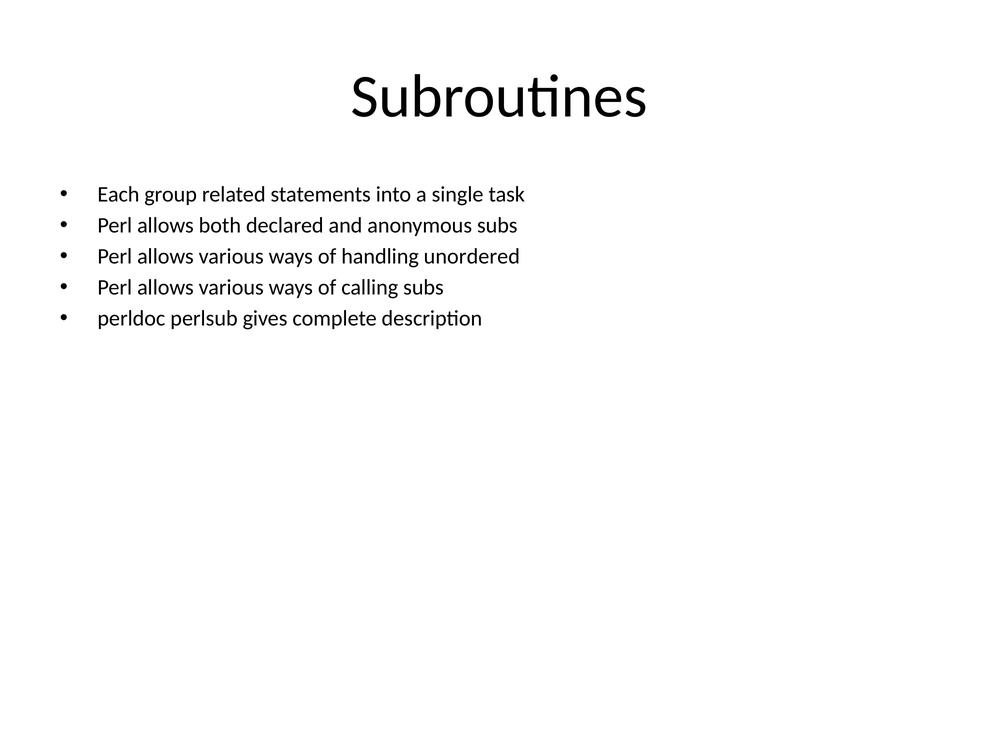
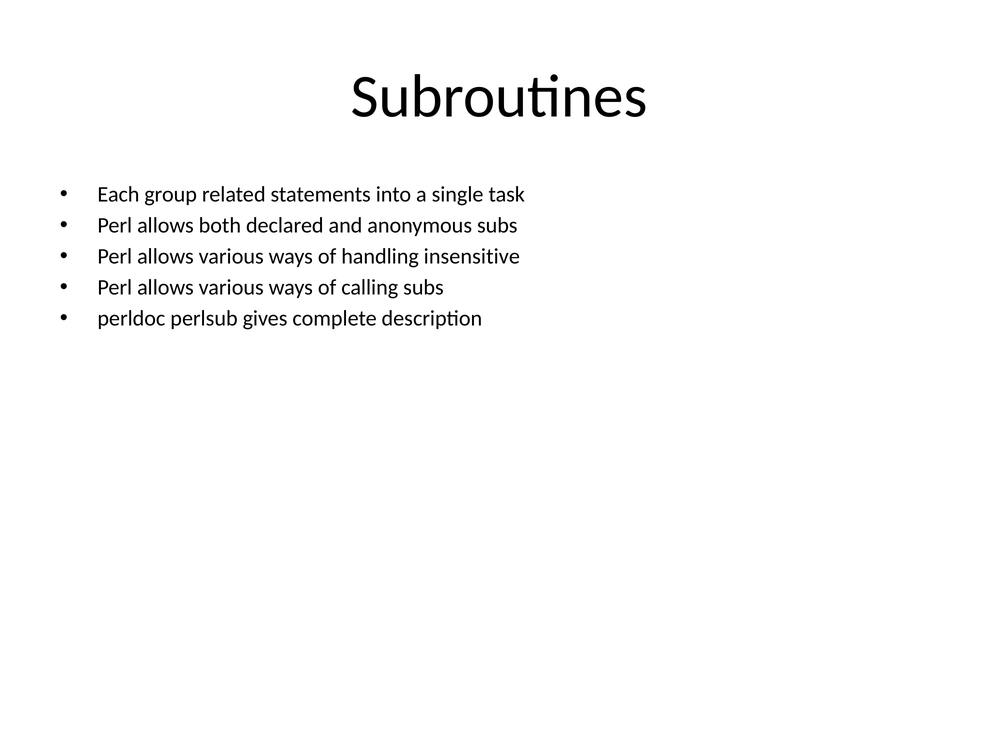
unordered: unordered -> insensitive (472, 257)
